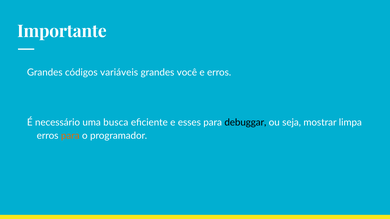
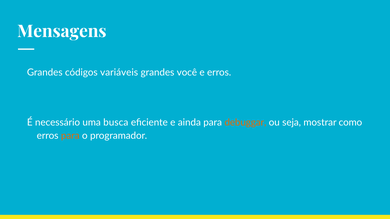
Importante: Importante -> Mensagens (62, 31)
esses: esses -> ainda (189, 123)
debuggar colour: black -> orange (245, 123)
limpa: limpa -> como (350, 123)
